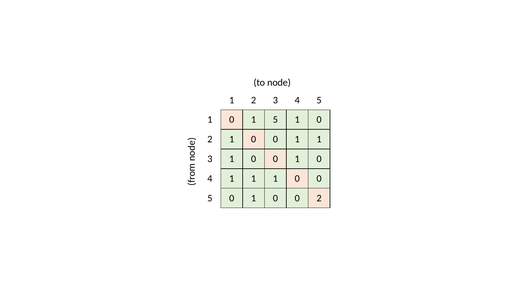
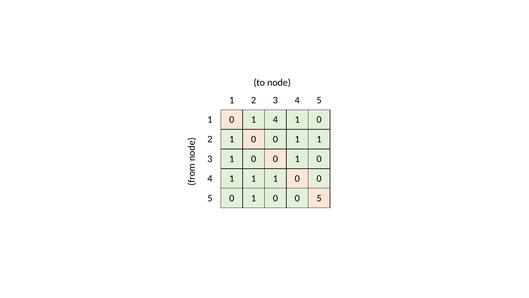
1 5: 5 -> 4 (275, 119)
2: 2 -> 5 (319, 198)
